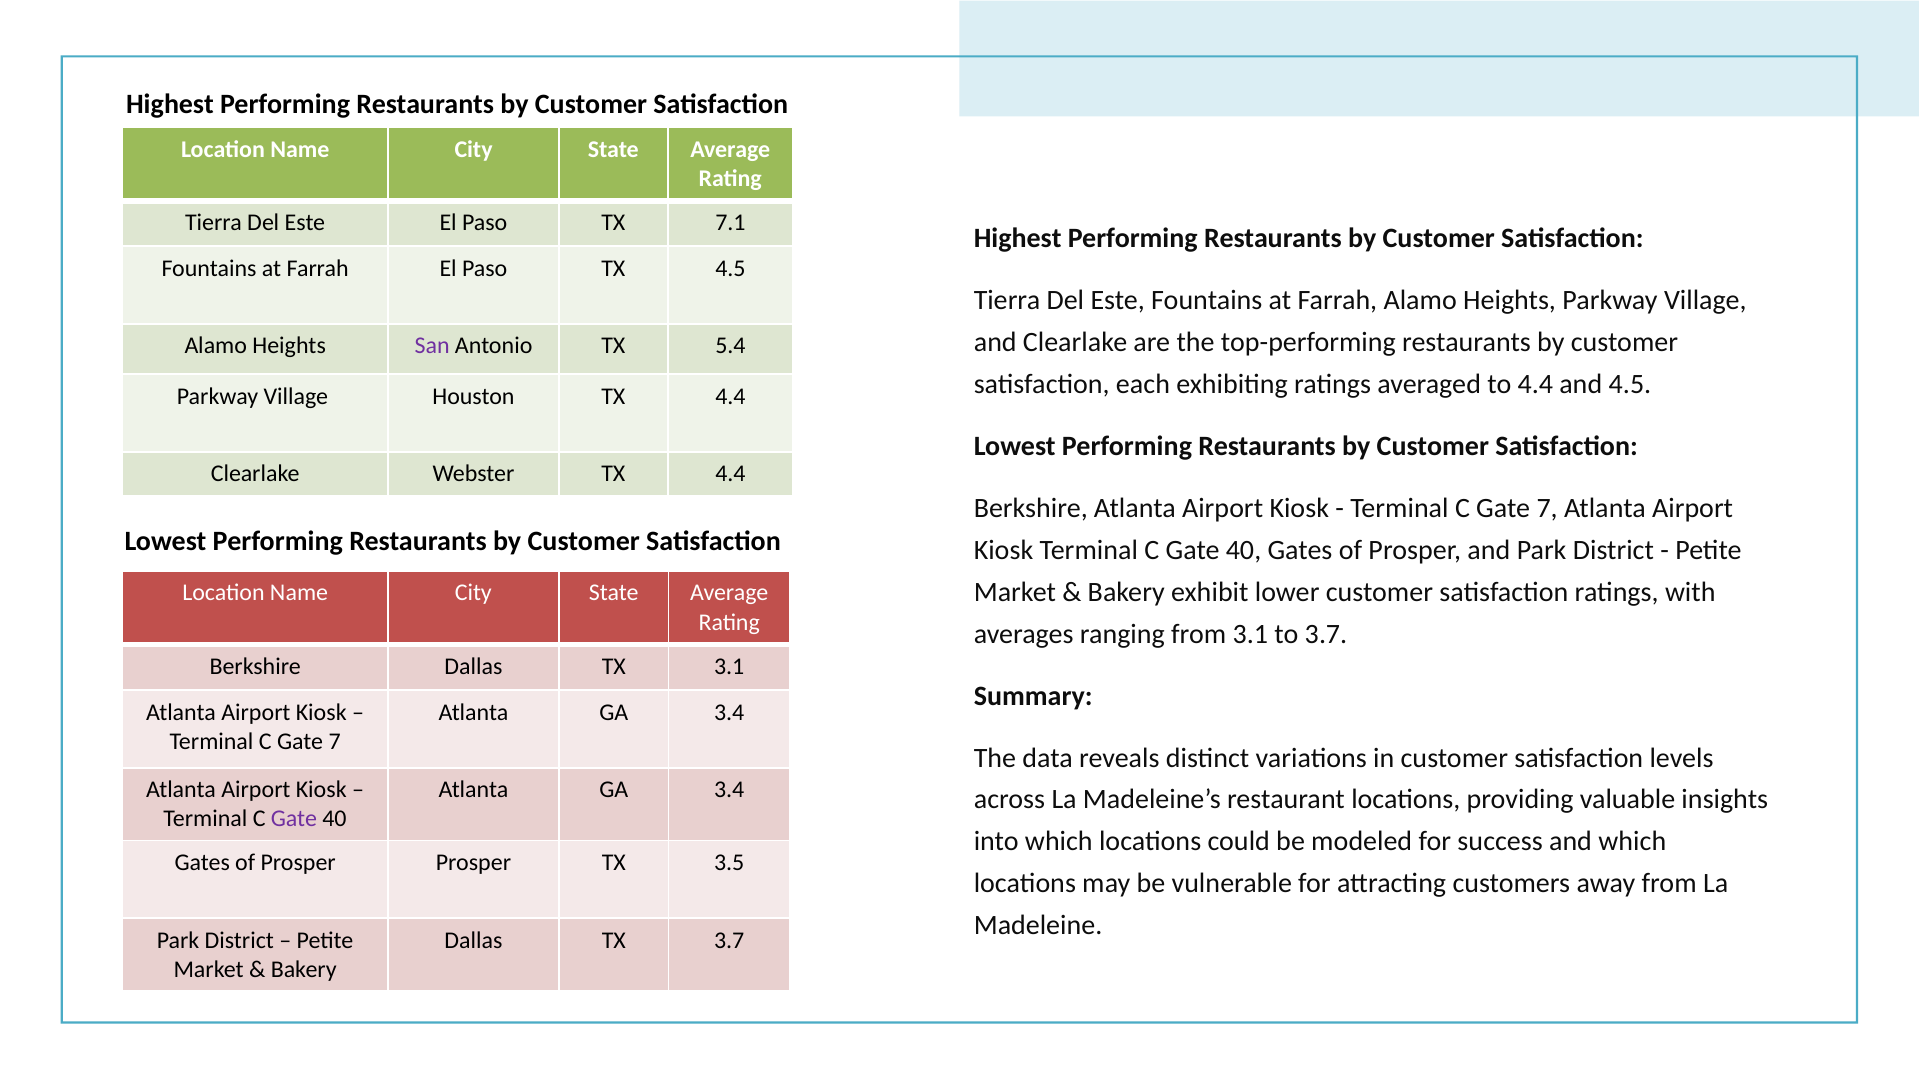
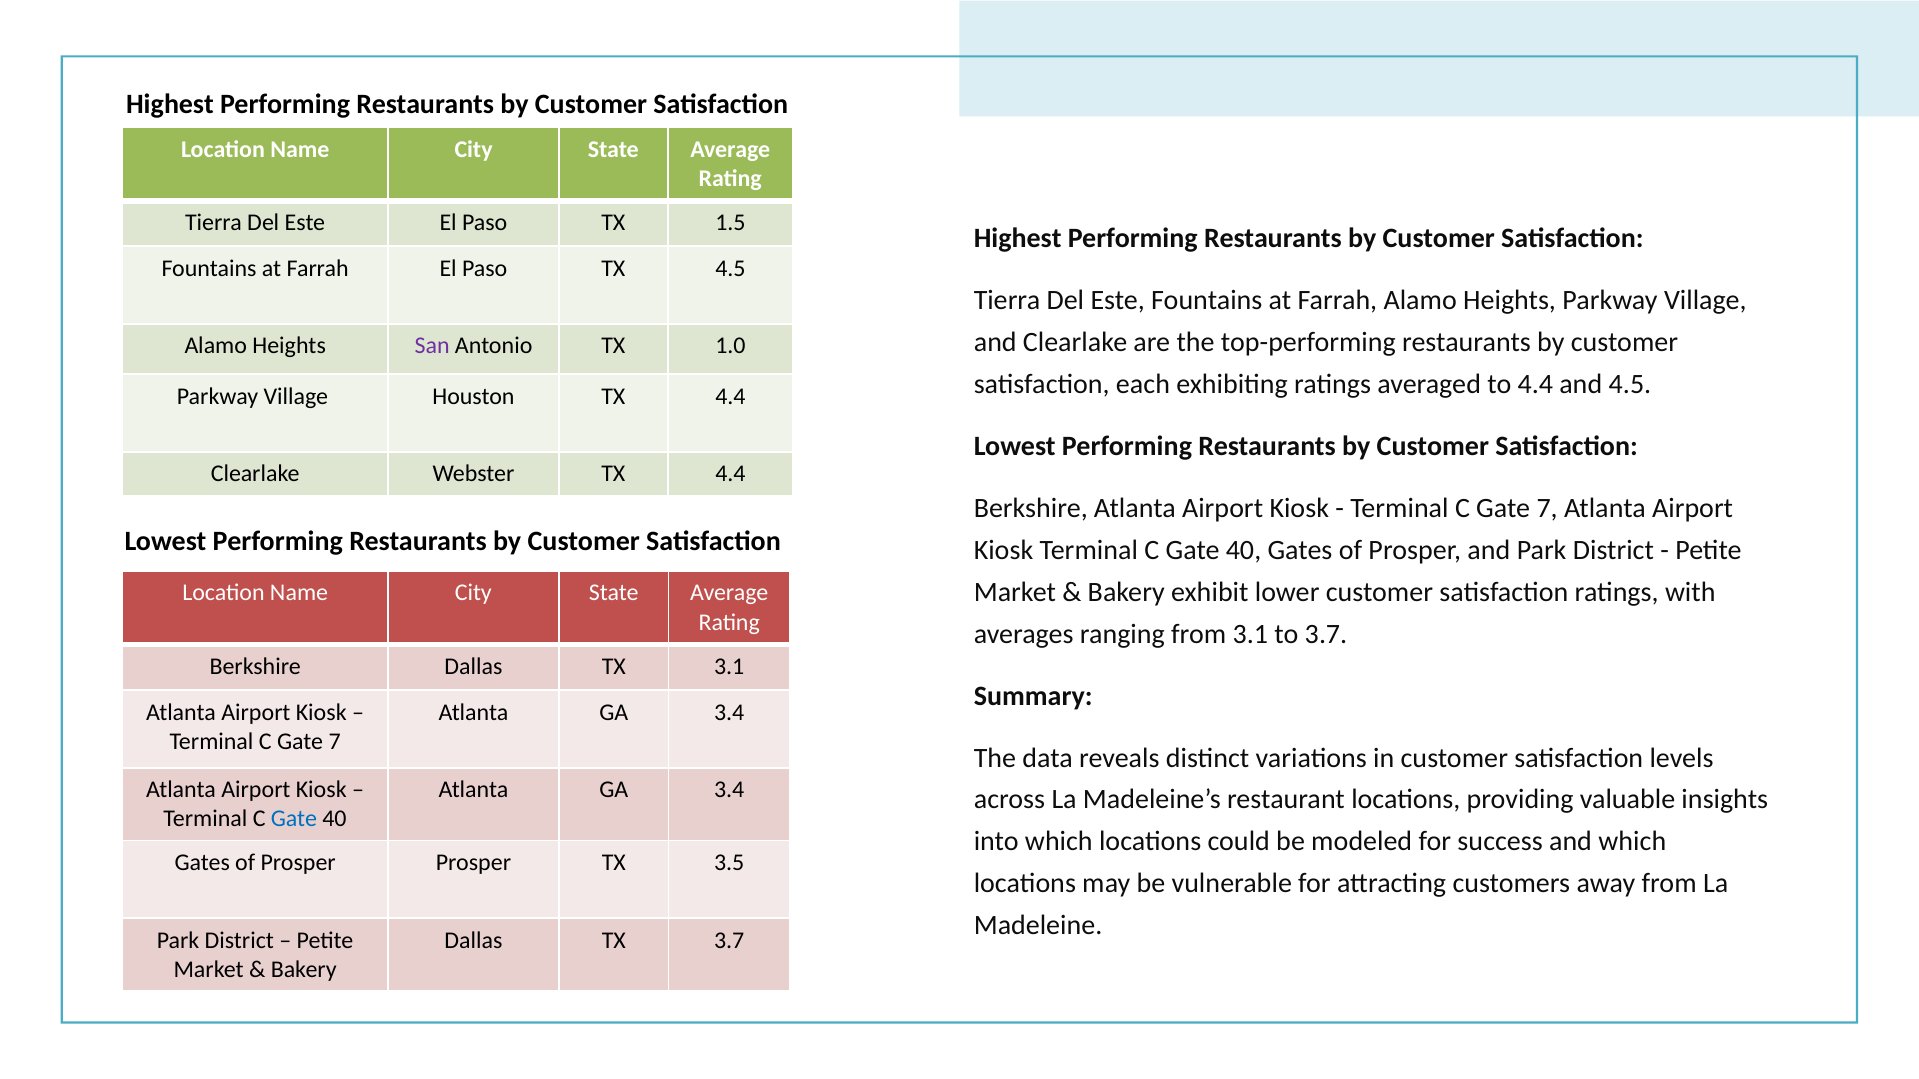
7.1: 7.1 -> 1.5 (730, 223)
5.4: 5.4 -> 1.0 (730, 346)
Gate colour: purple -> blue (294, 819)
